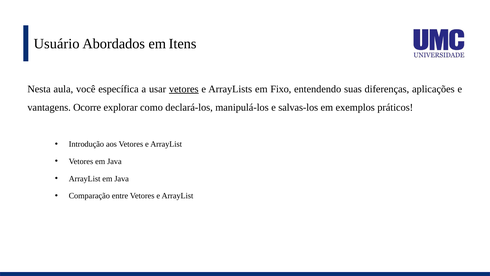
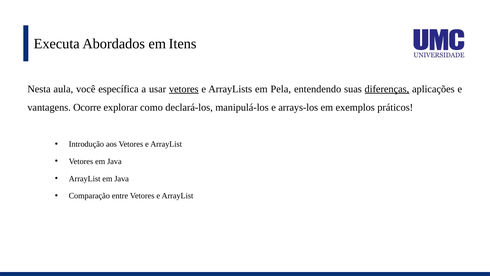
Usuário: Usuário -> Executa (57, 44)
Fixo: Fixo -> Pela (281, 89)
diferenças underline: none -> present (387, 89)
salvas-los: salvas-los -> arrays-los (298, 107)
